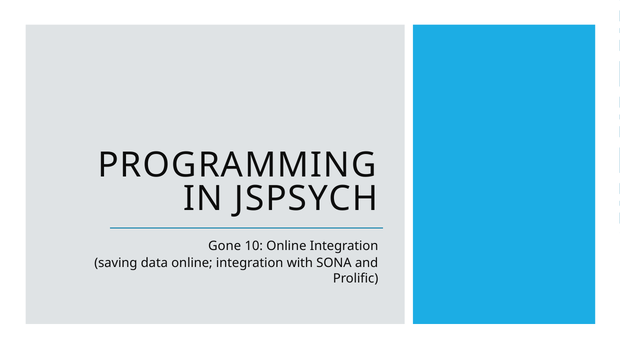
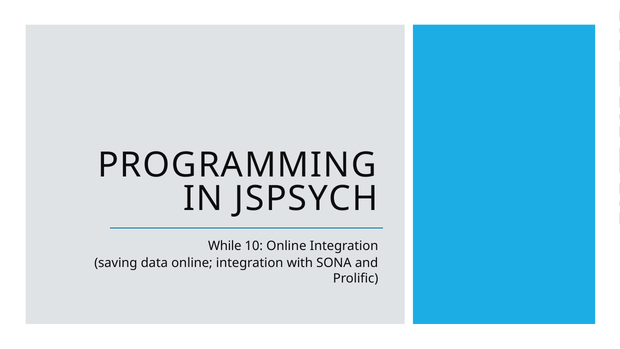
Gone: Gone -> While (225, 246)
